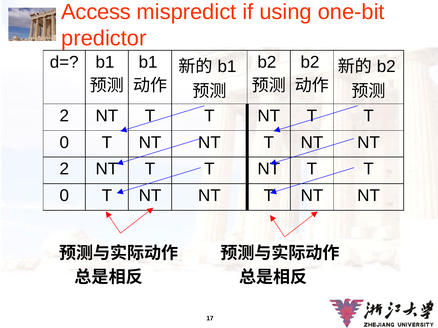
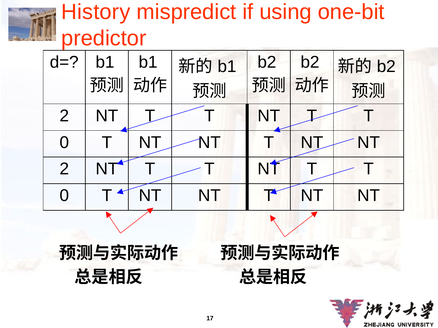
Access: Access -> History (96, 12)
